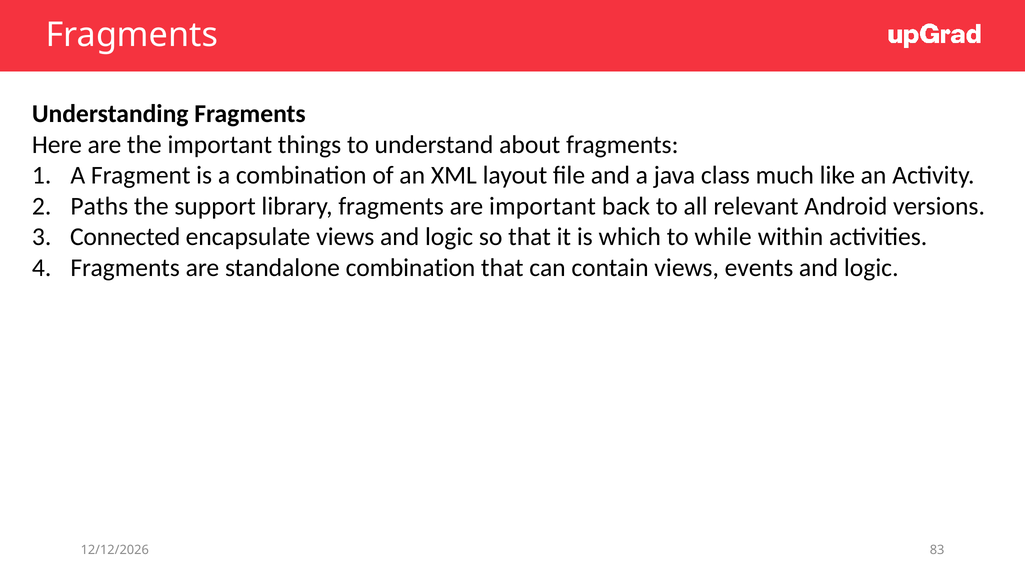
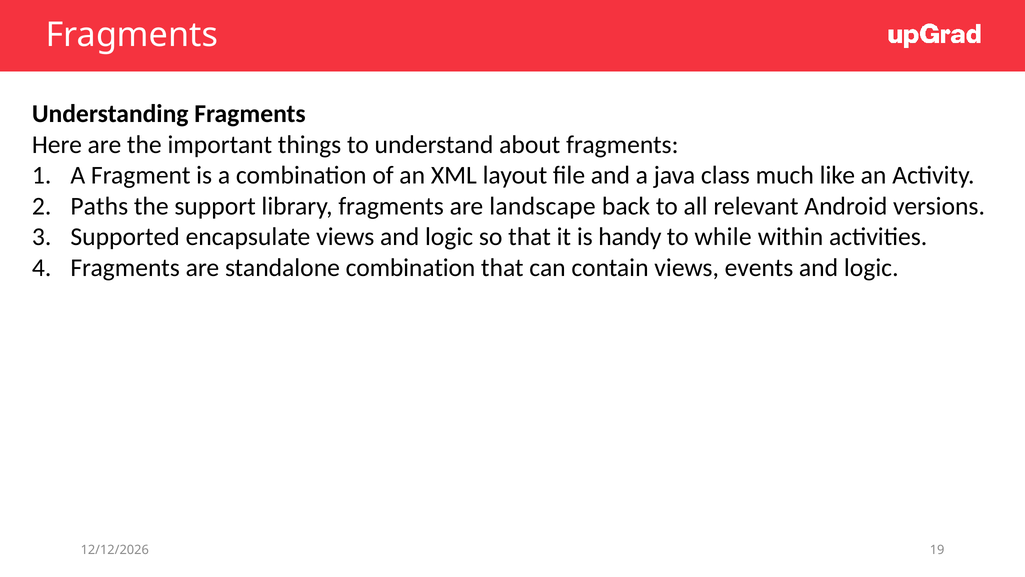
are important: important -> landscape (542, 206)
Connected: Connected -> Supported (125, 237)
which: which -> handy (630, 237)
83: 83 -> 19 (937, 550)
